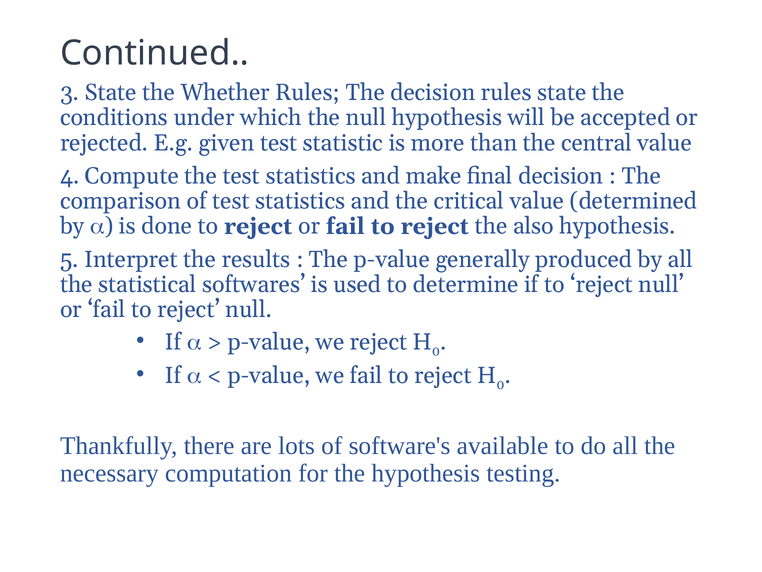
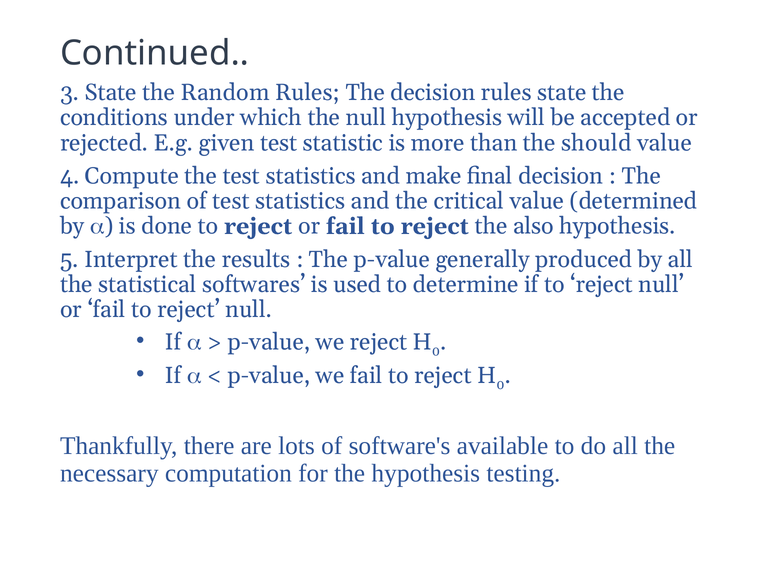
Whether: Whether -> Random (225, 92)
central: central -> should (596, 143)
